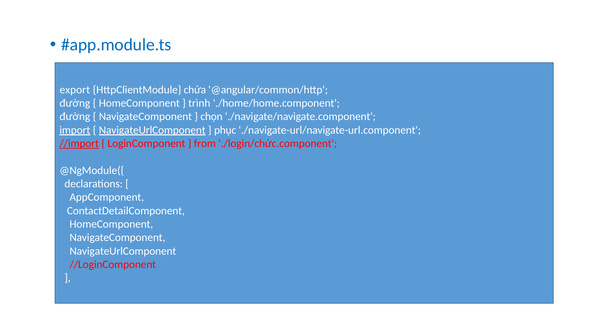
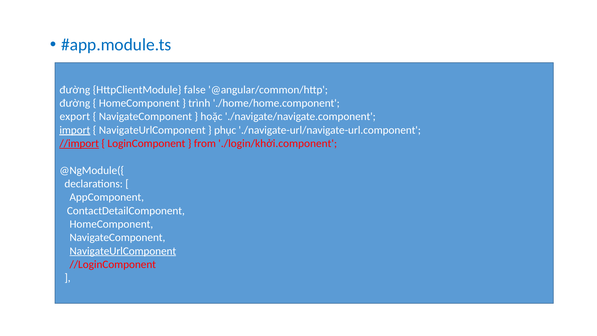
export: export -> đường (75, 90)
chứa: chứa -> false (195, 90)
đường: đường -> export (75, 117)
chọn: chọn -> hoặc (211, 117)
NavigateUrlComponent underline: present -> none (152, 130)
./login/chức.component: ./login/chức.component -> ./login/khởi.component (278, 143)
NavigateUrlComponent underline: none -> present (123, 251)
